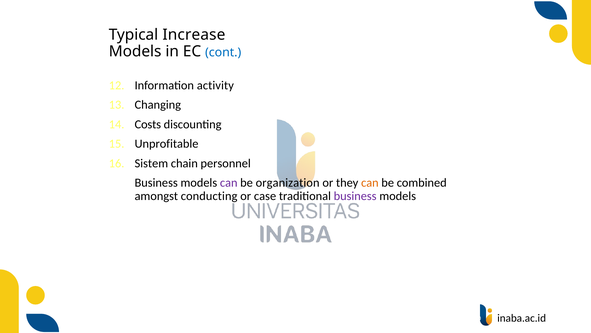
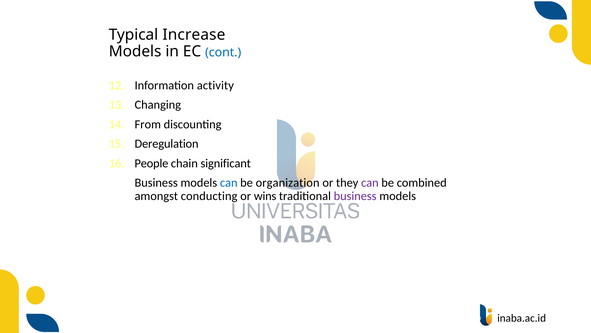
Costs: Costs -> From (148, 124)
Unprofitable: Unprofitable -> Deregulation (167, 144)
Sistem: Sistem -> People (151, 163)
personnel: personnel -> significant (226, 163)
can colour: purple -> blue (229, 182)
can colour: orange -> purple (370, 182)
case: case -> wins (265, 196)
